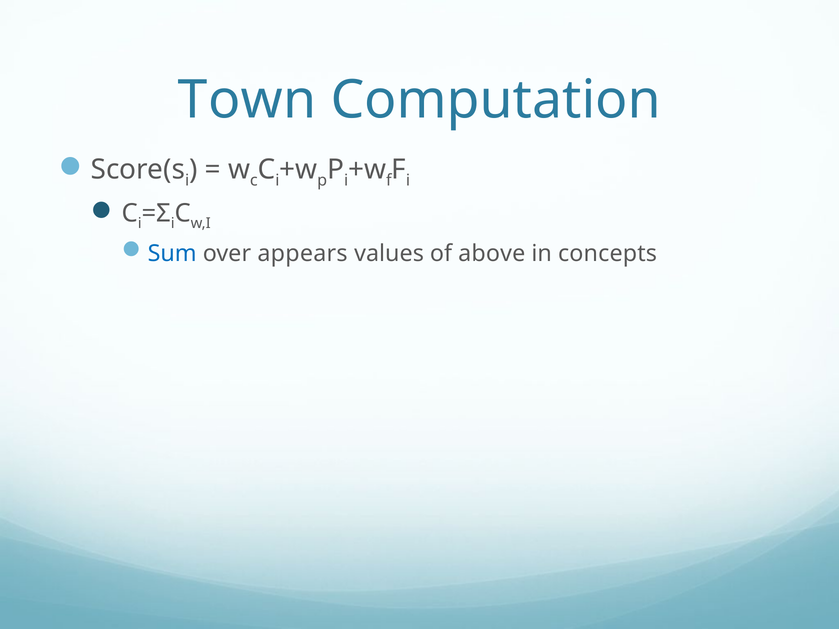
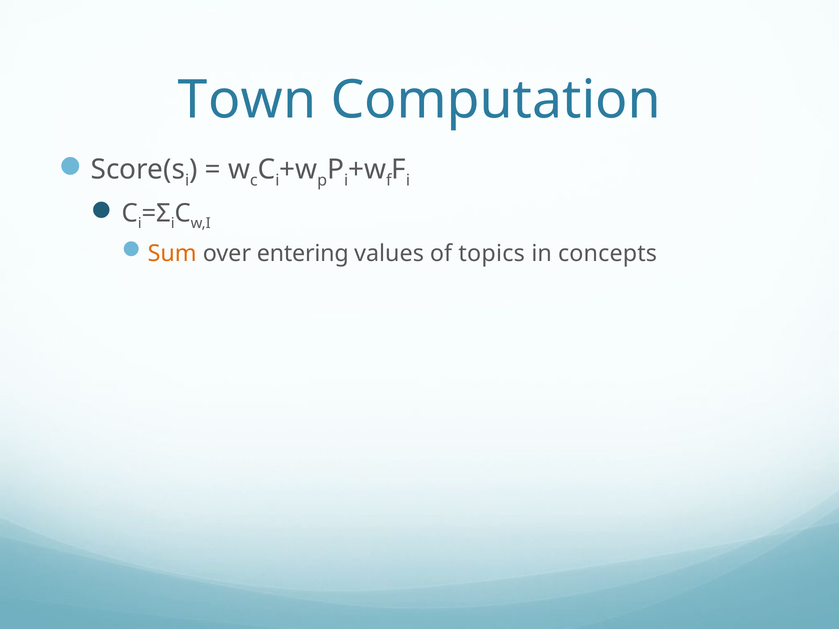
Sum colour: blue -> orange (172, 254)
appears: appears -> entering (303, 254)
above: above -> topics (492, 254)
